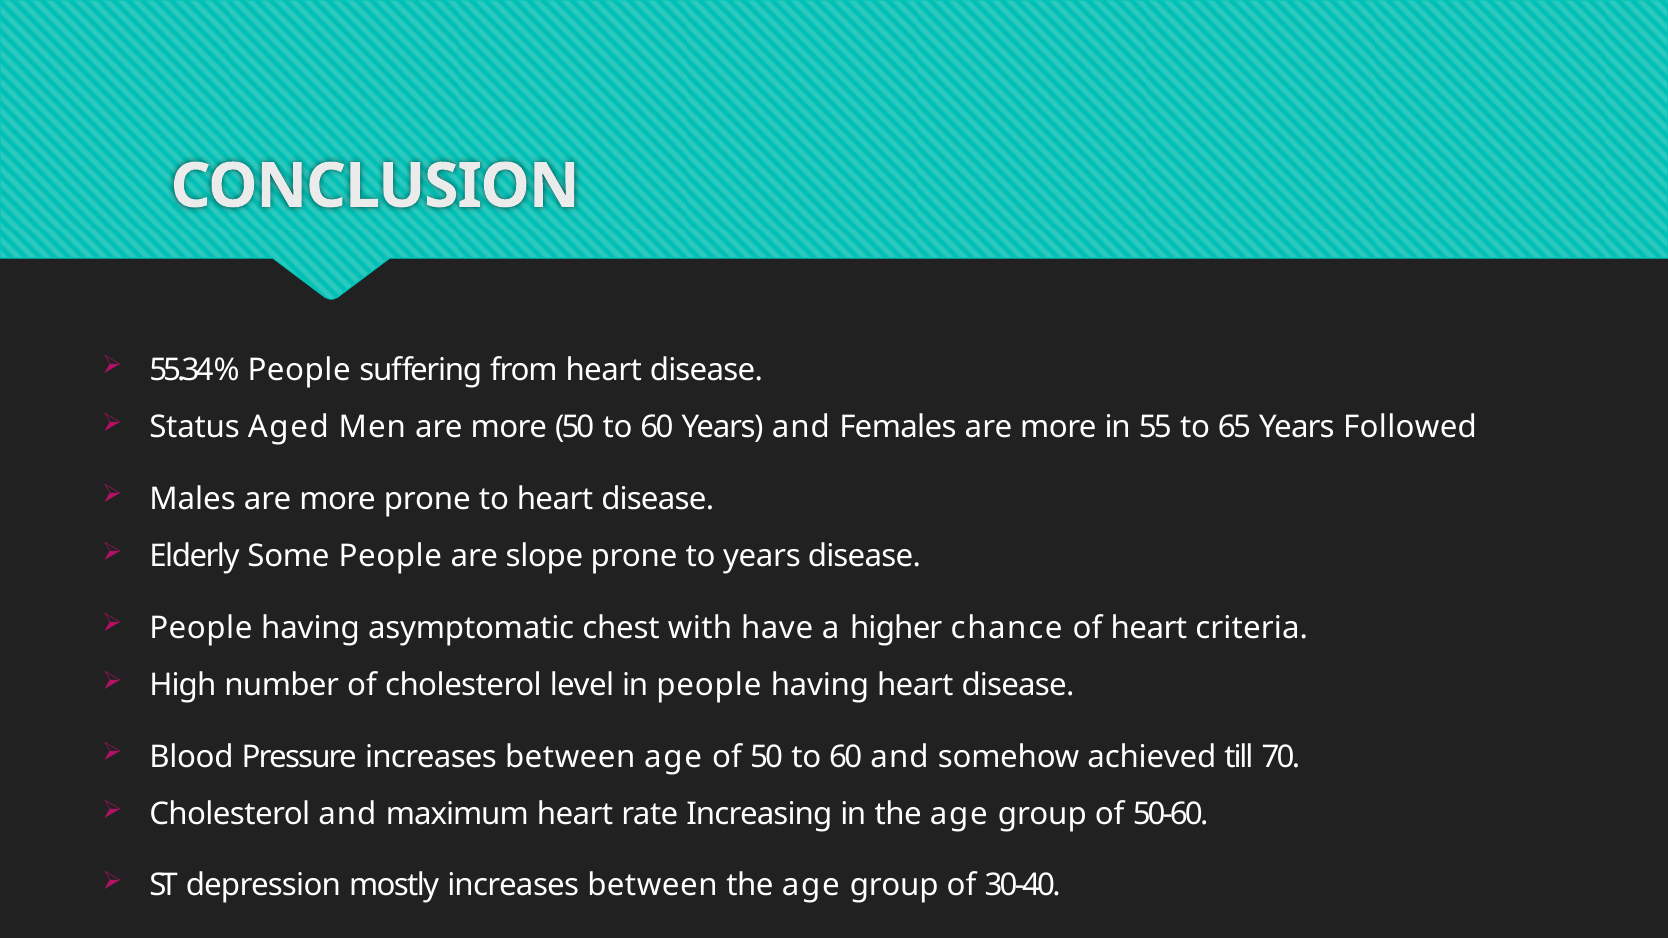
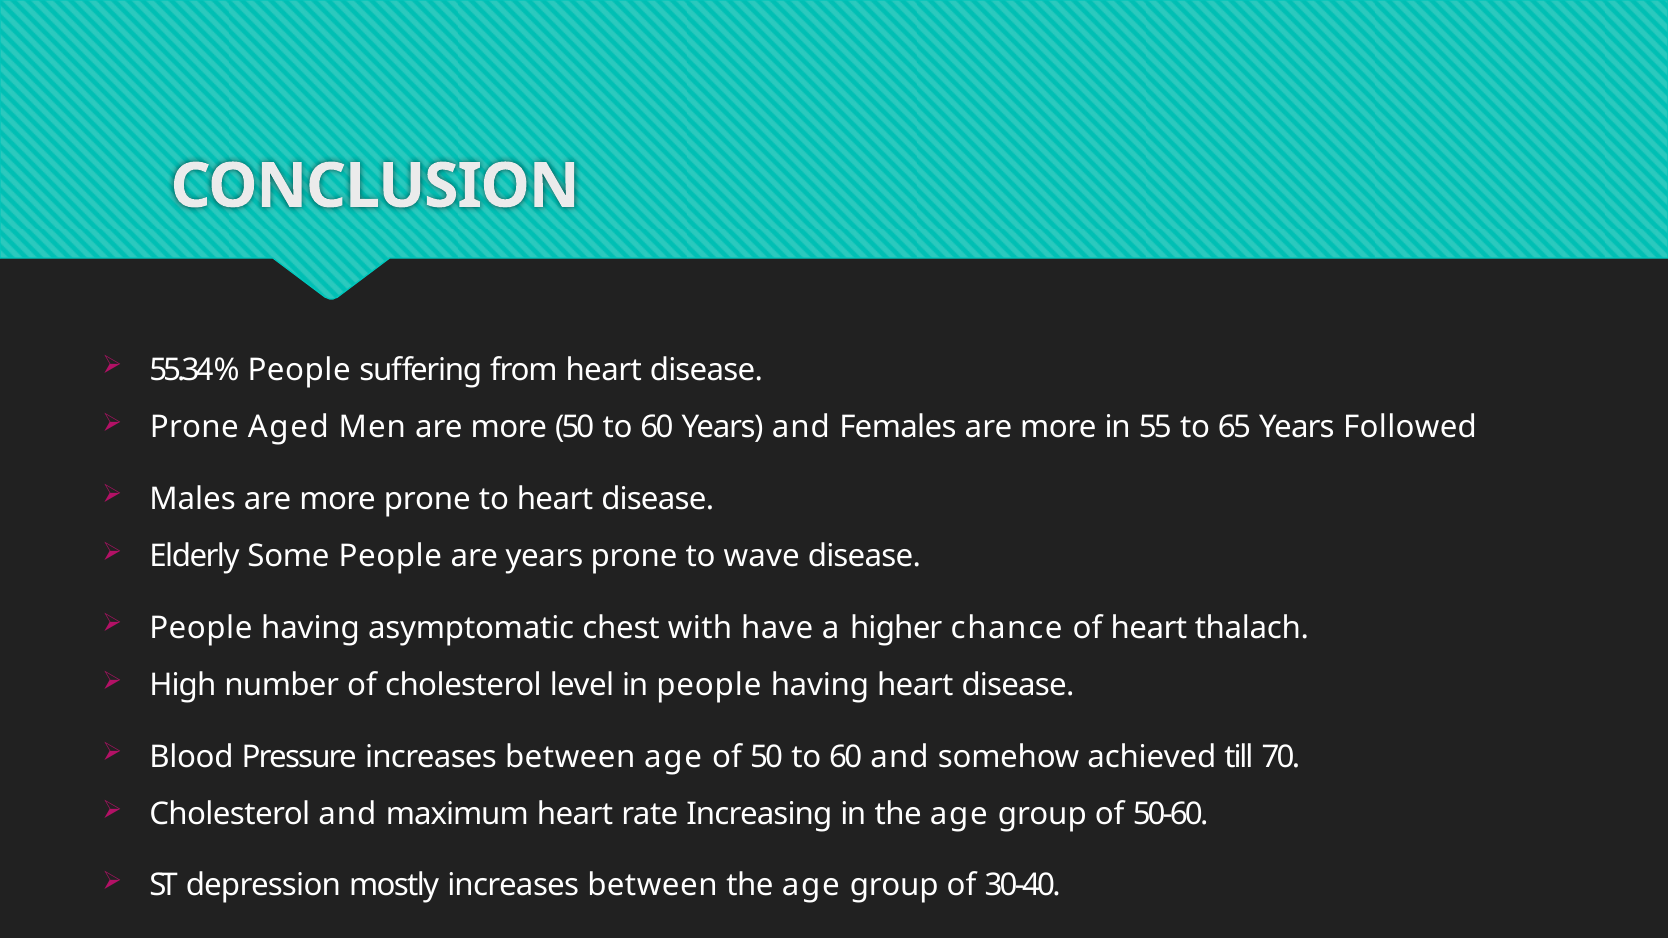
Status: Status -> Prone (194, 428)
are slope: slope -> years (544, 557)
to years: years -> wave (762, 557)
criteria: criteria -> thalach (1252, 628)
